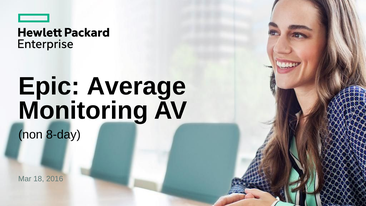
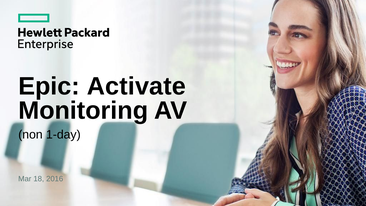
Average: Average -> Activate (136, 86)
8-day: 8-day -> 1-day (63, 135)
